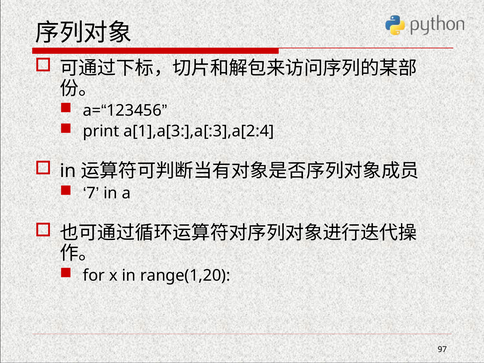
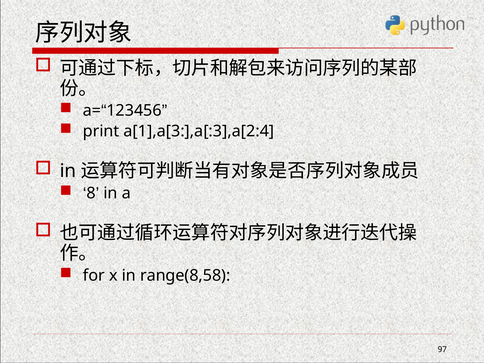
7: 7 -> 8 (91, 193)
range(1,20: range(1,20 -> range(8,58 (185, 276)
